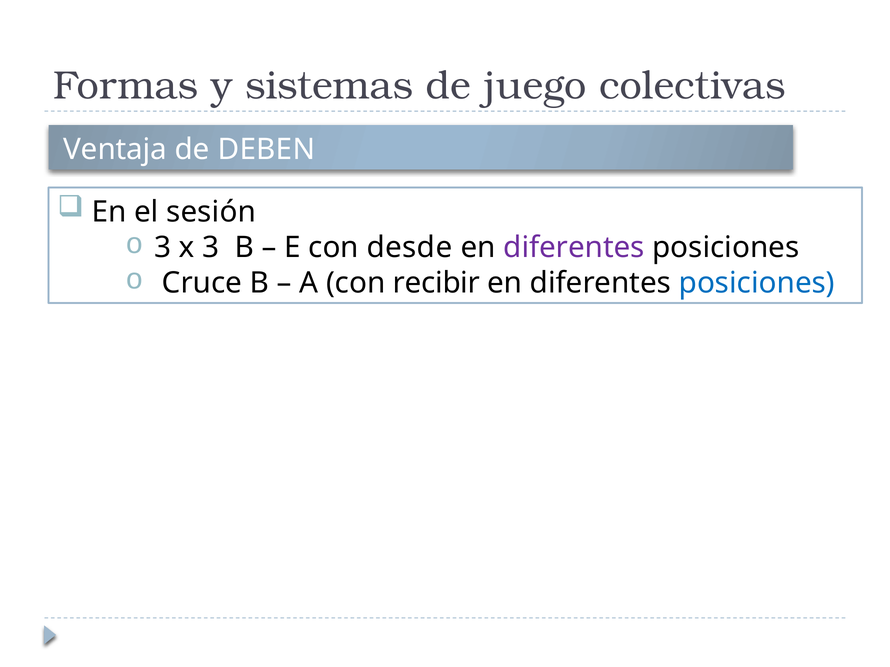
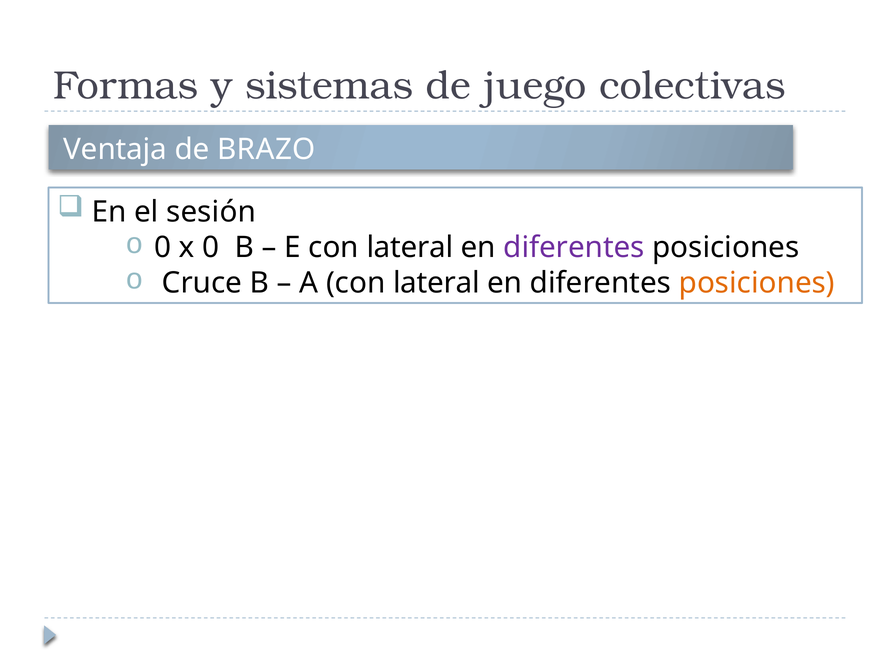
DEBEN: DEBEN -> BRAZO (266, 149)
3: 3 -> 0 (163, 248)
x 3: 3 -> 0 (211, 248)
E con desde: desde -> lateral (410, 248)
A con recibir: recibir -> lateral (436, 283)
posiciones colour: blue -> orange (757, 283)
